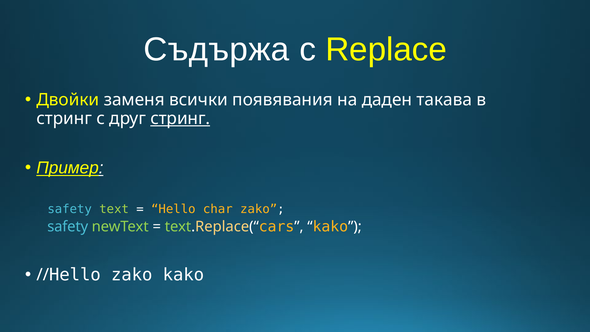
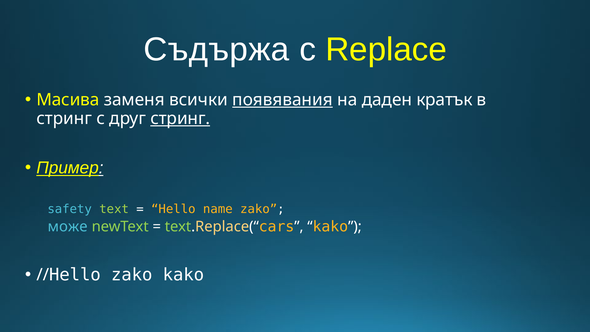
Двойки: Двойки -> Масива (68, 100)
появявания underline: none -> present (283, 100)
такава: такава -> кратък (444, 100)
char: char -> name (218, 209)
safety: safety -> може (68, 227)
